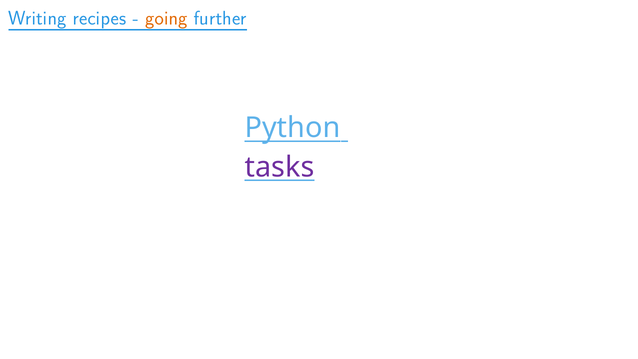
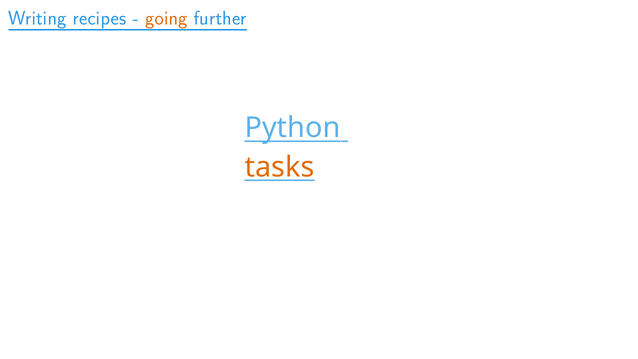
tasks colour: purple -> orange (280, 167)
